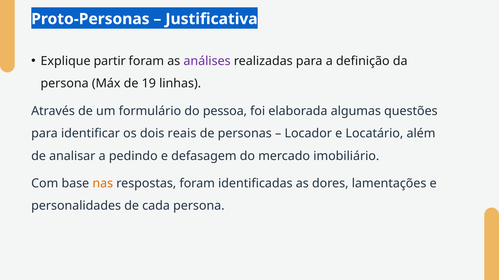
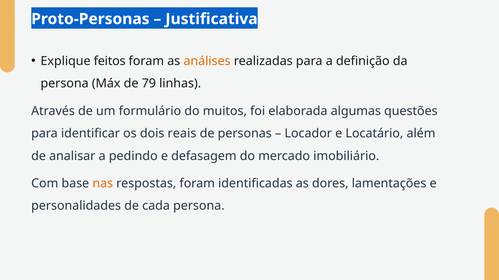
partir: partir -> feitos (110, 61)
análises colour: purple -> orange (207, 61)
19: 19 -> 79 (149, 84)
pessoa: pessoa -> muitos (225, 111)
